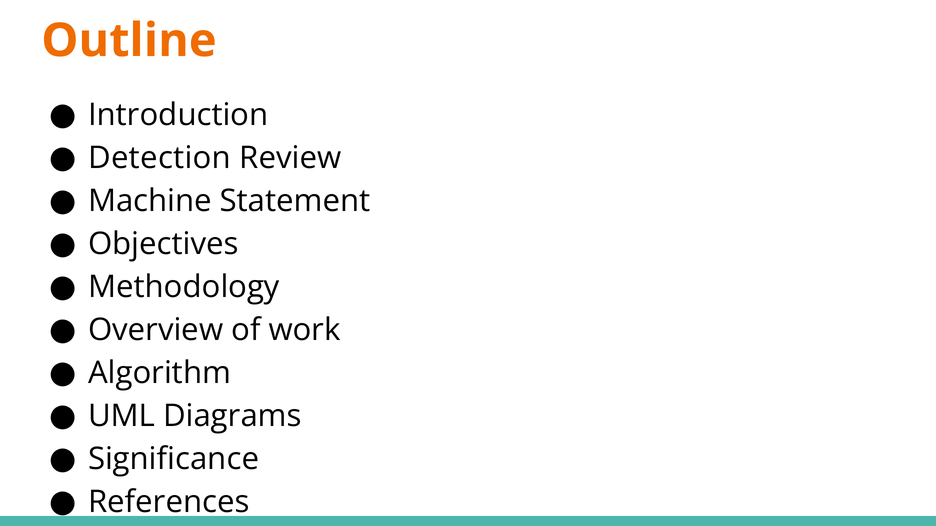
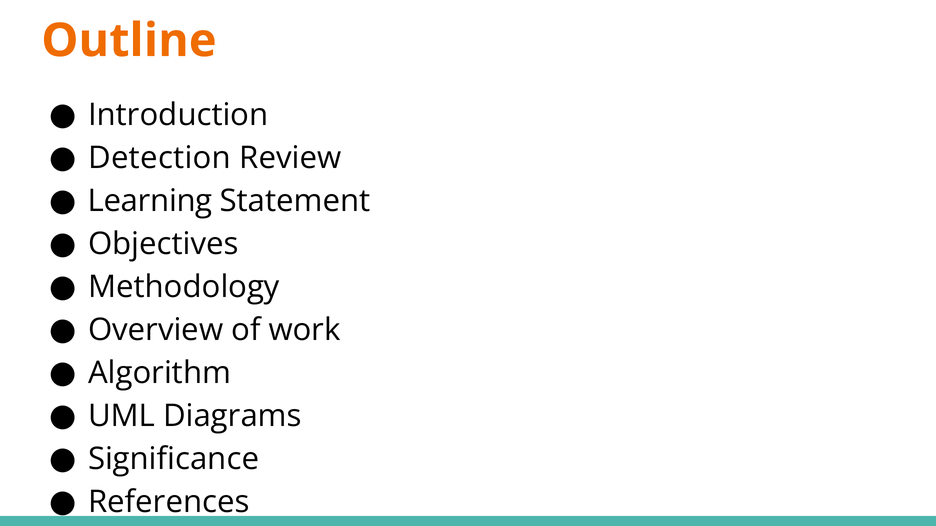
Machine: Machine -> Learning (150, 201)
